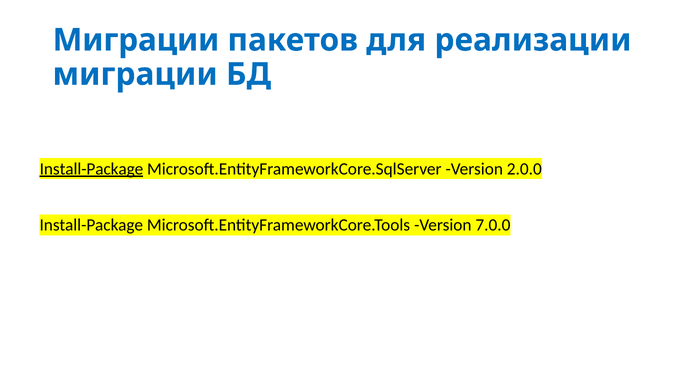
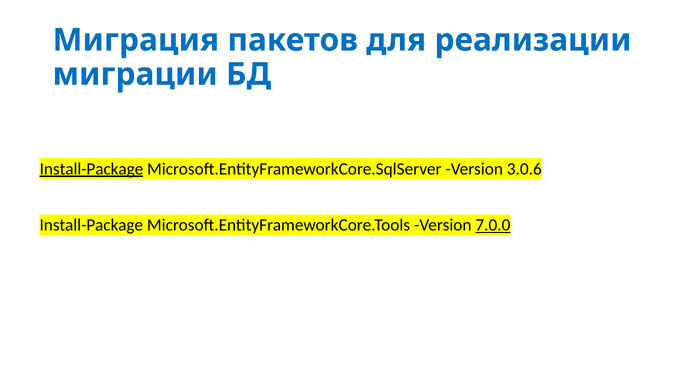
Миграции: Миграции -> Миграция (136, 40)
2.0.0: 2.0.0 -> 3.0.6 (524, 169)
7.0.0 underline: none -> present (493, 225)
